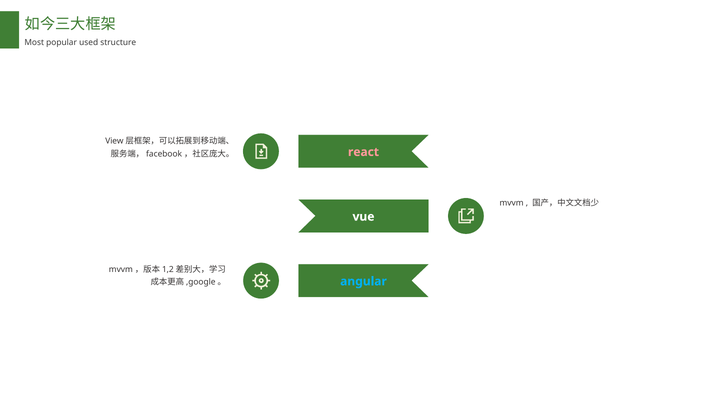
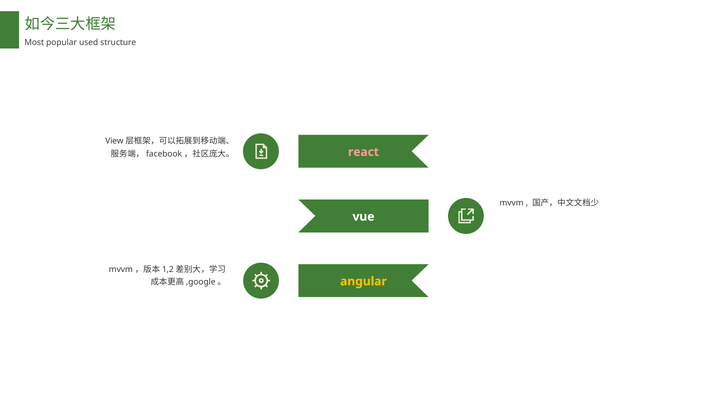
angular colour: light blue -> yellow (363, 281)
